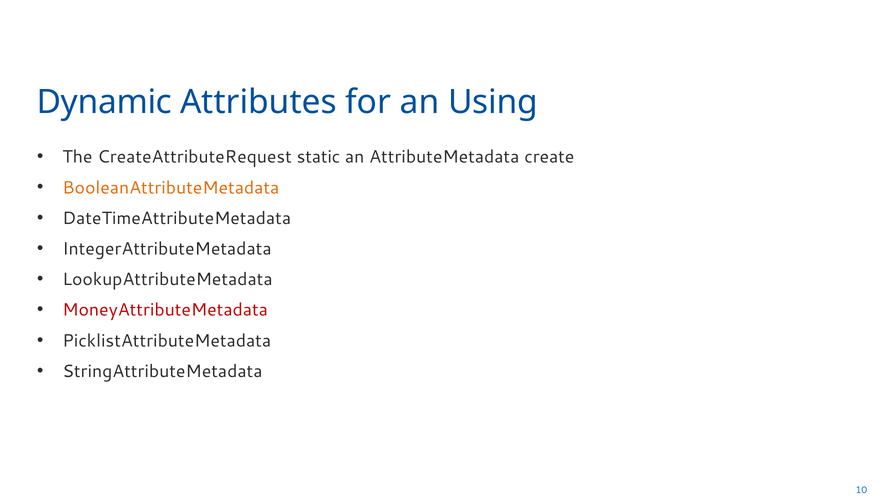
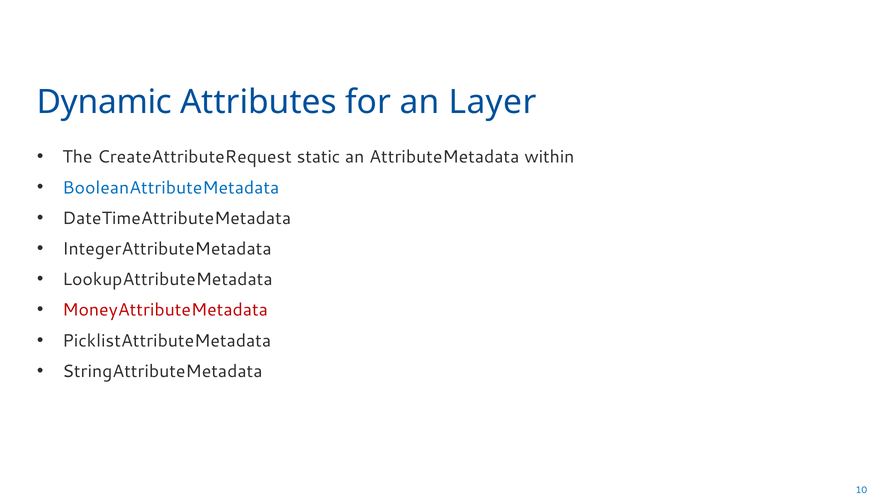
Using: Using -> Layer (493, 102)
create: create -> within (549, 157)
BooleanAttributeMetadata colour: orange -> blue (171, 187)
